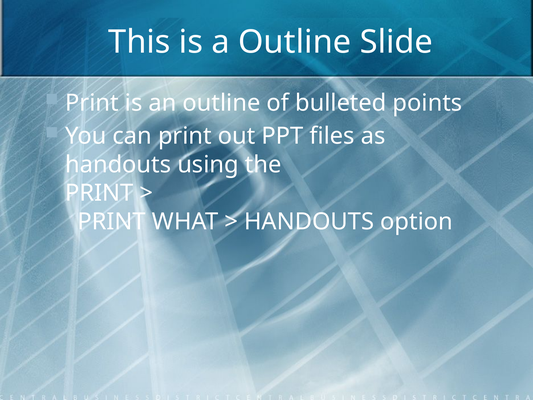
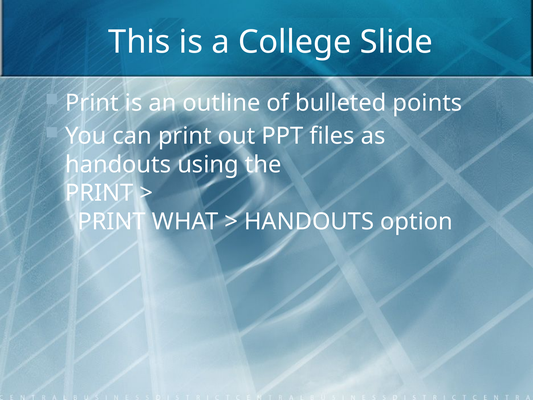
a Outline: Outline -> College (295, 42)
